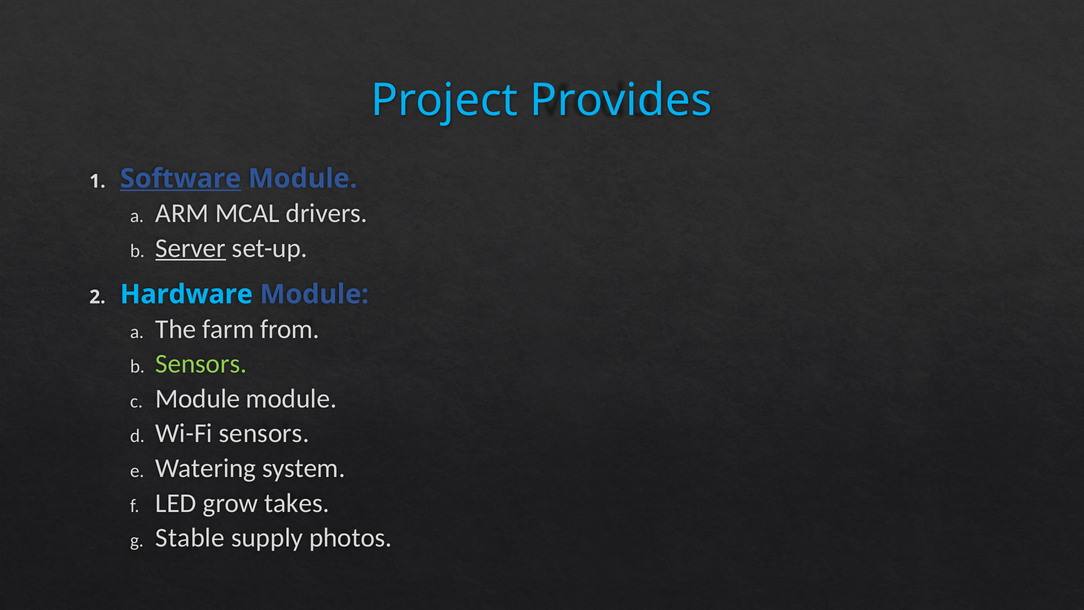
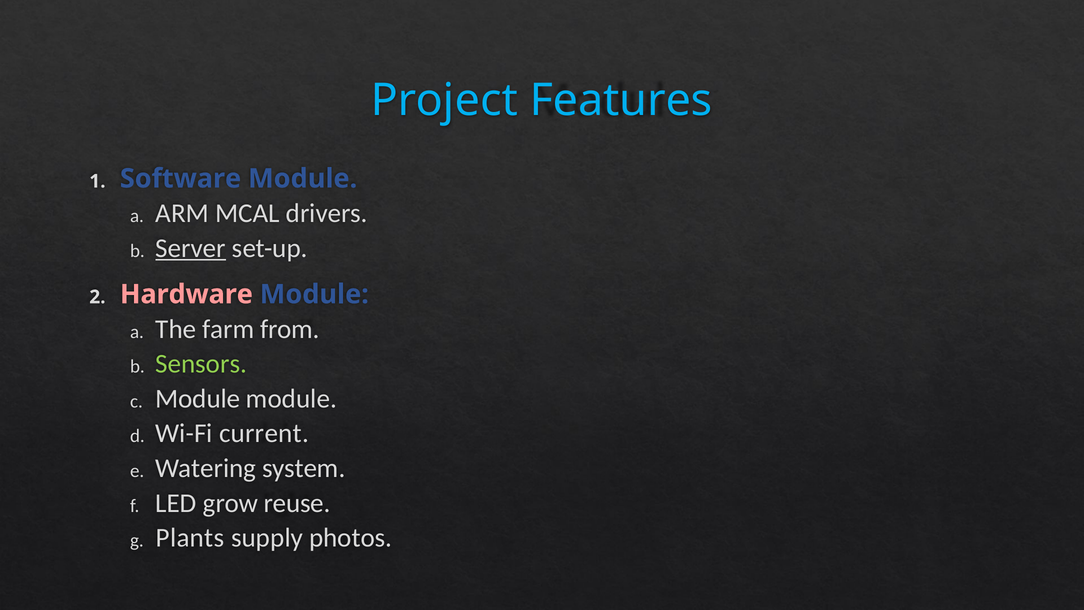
Provides: Provides -> Features (621, 100)
Software underline: present -> none (181, 179)
Hardware colour: light blue -> pink (186, 294)
Wi-Fi sensors: sensors -> current (264, 433)
takes: takes -> reuse (297, 503)
Stable: Stable -> Plants (190, 538)
